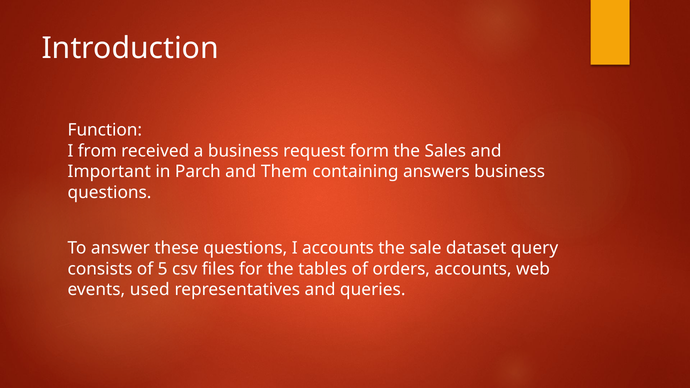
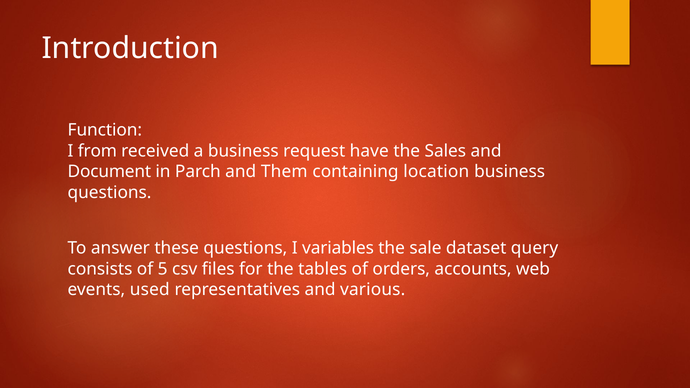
form: form -> have (369, 151)
Important: Important -> Document (109, 172)
answers: answers -> location (436, 172)
I accounts: accounts -> variables (338, 248)
queries: queries -> various (373, 290)
